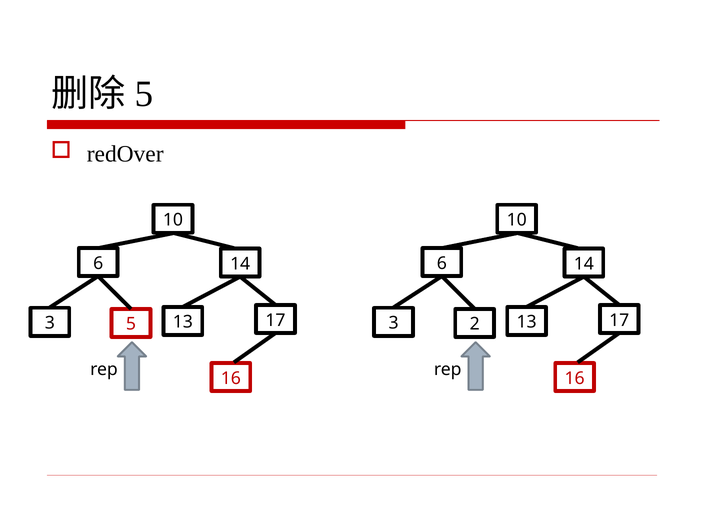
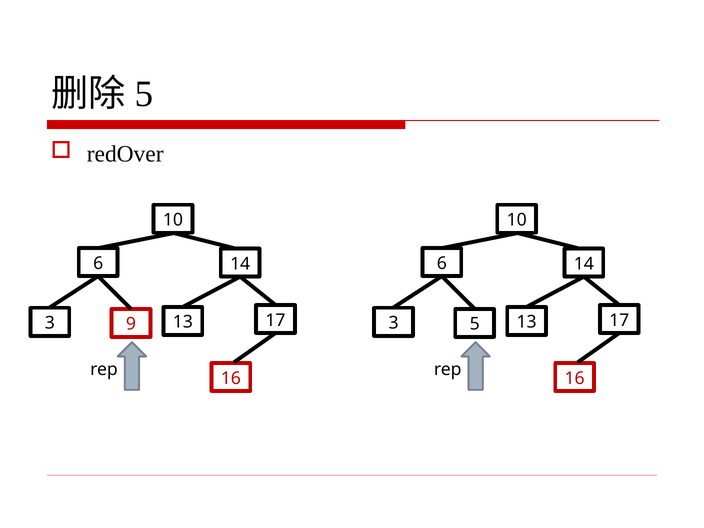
3 5: 5 -> 9 (131, 324)
3 2: 2 -> 5 (475, 324)
